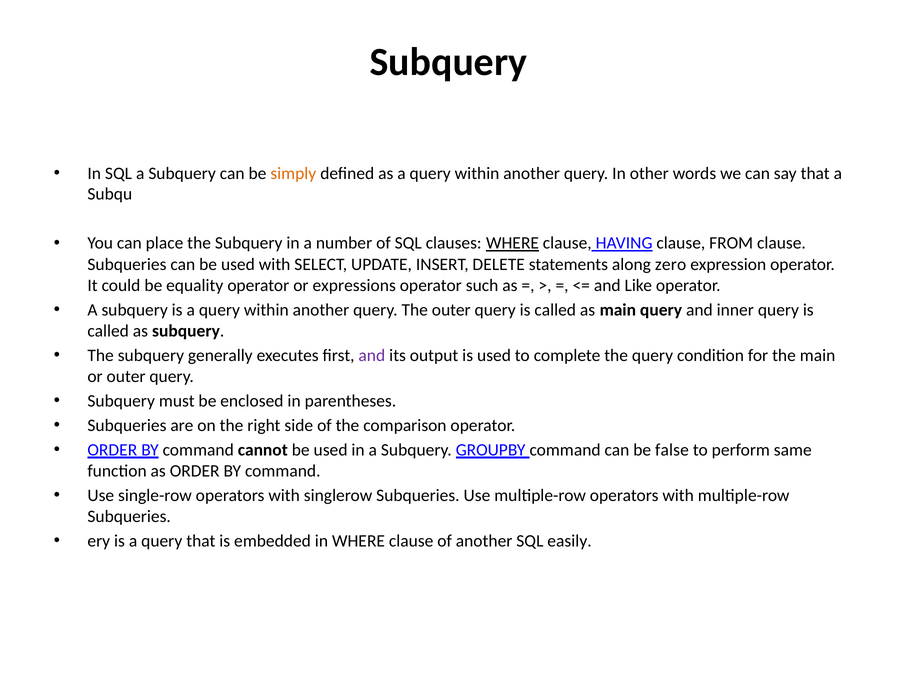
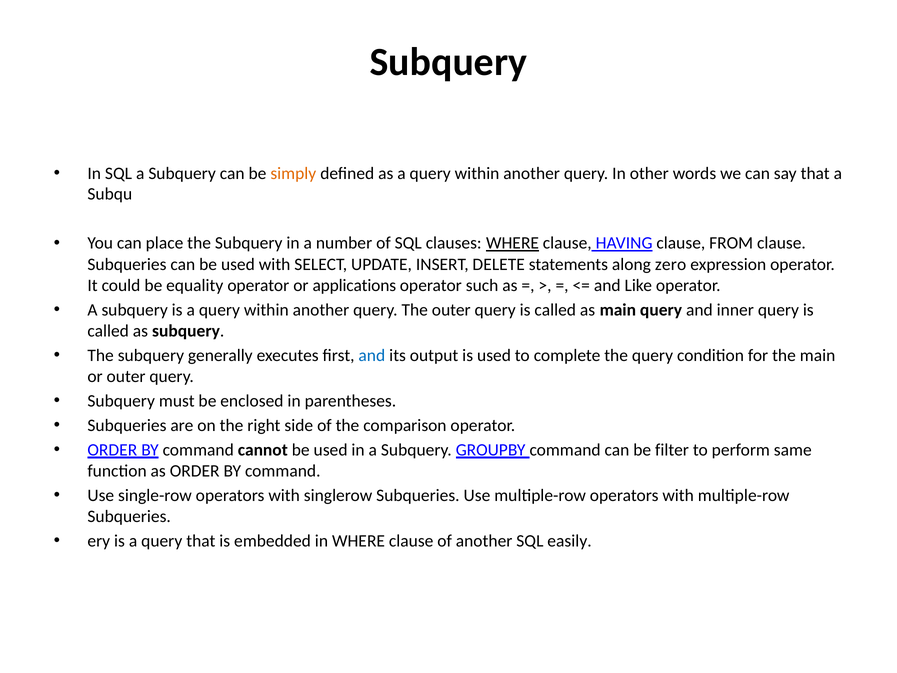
expressions: expressions -> applications (354, 285)
and colour: purple -> blue (372, 355)
false: false -> filter (672, 450)
